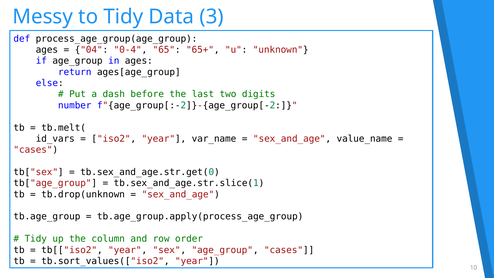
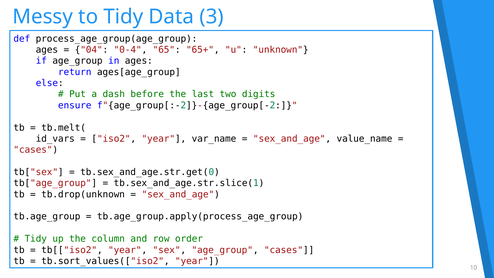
number: number -> ensure (75, 105)
